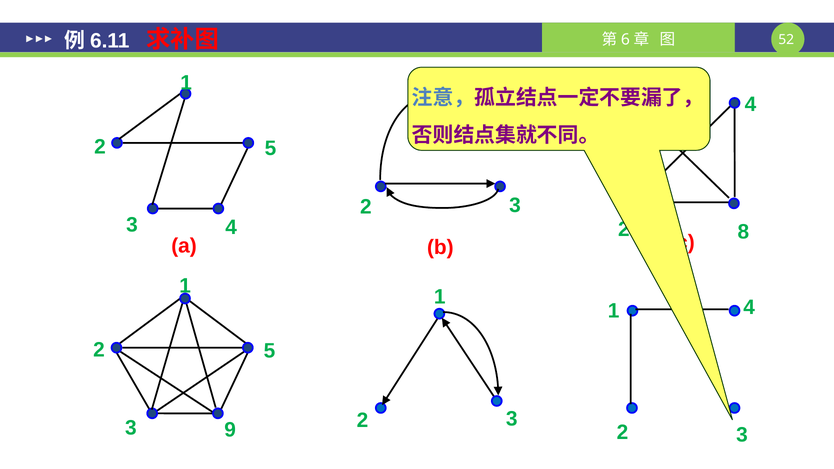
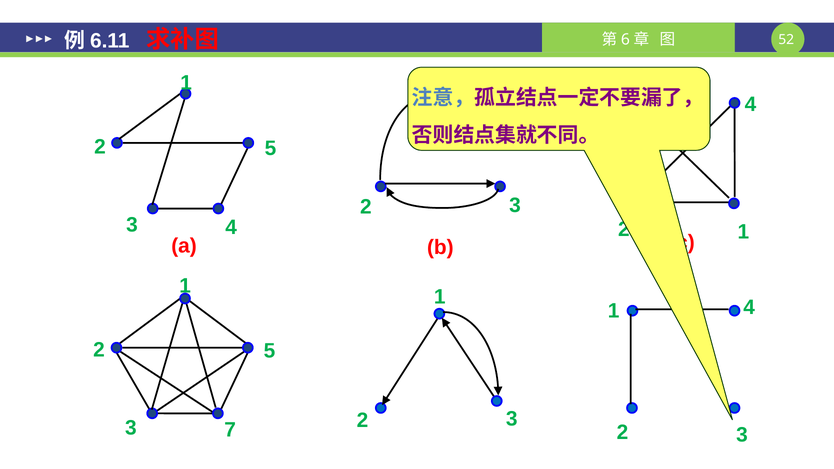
8: 8 -> 1 (743, 232)
9: 9 -> 7 (230, 430)
